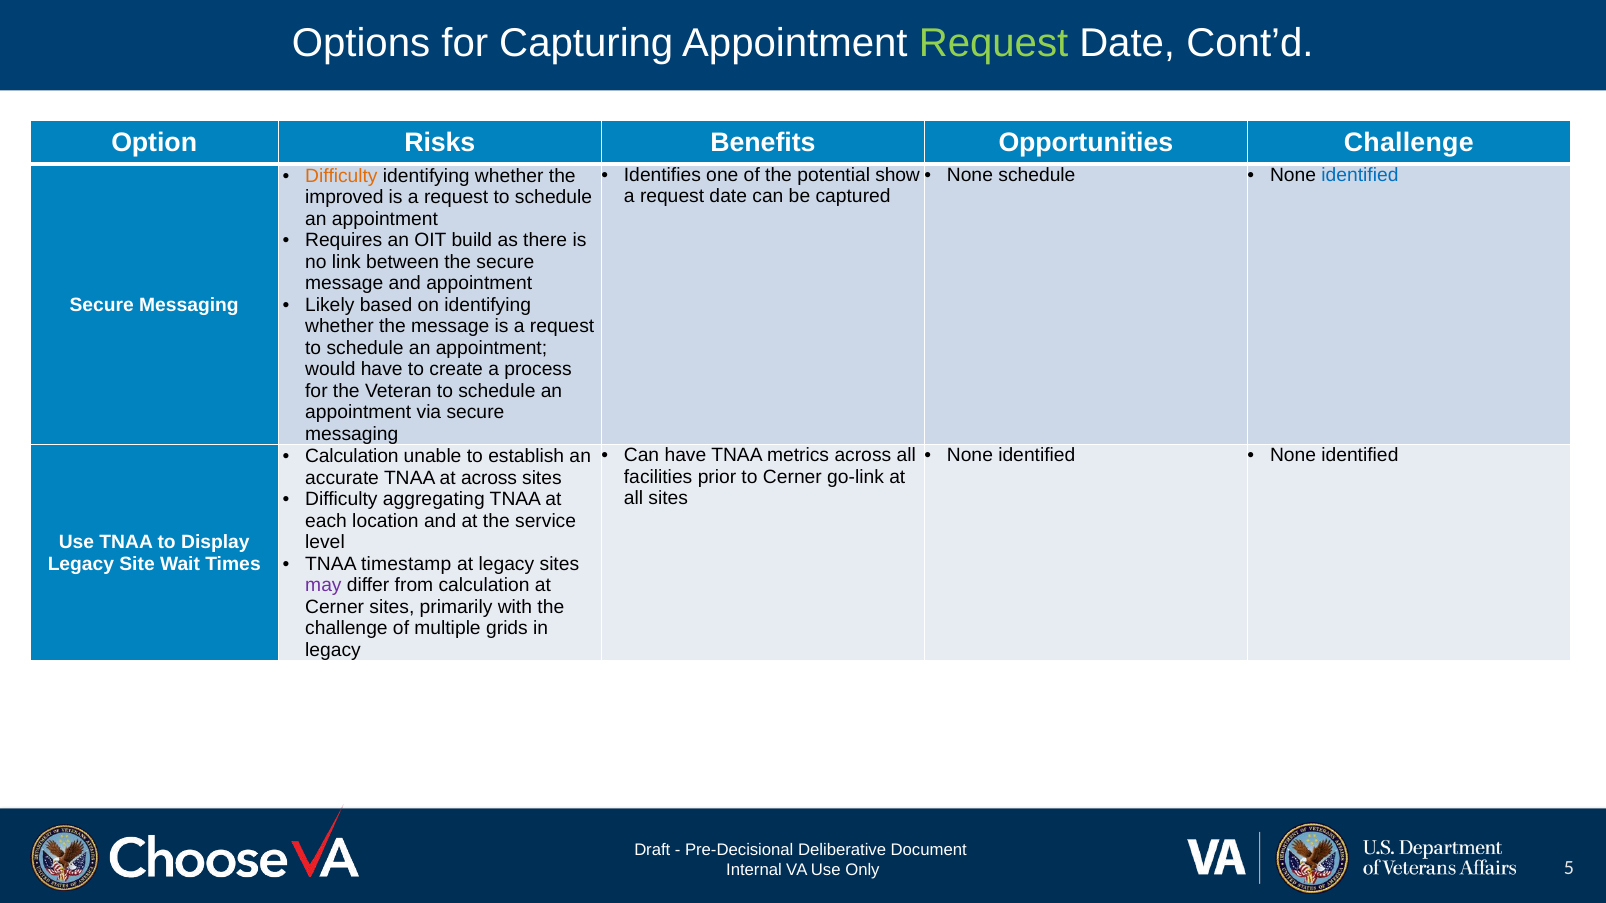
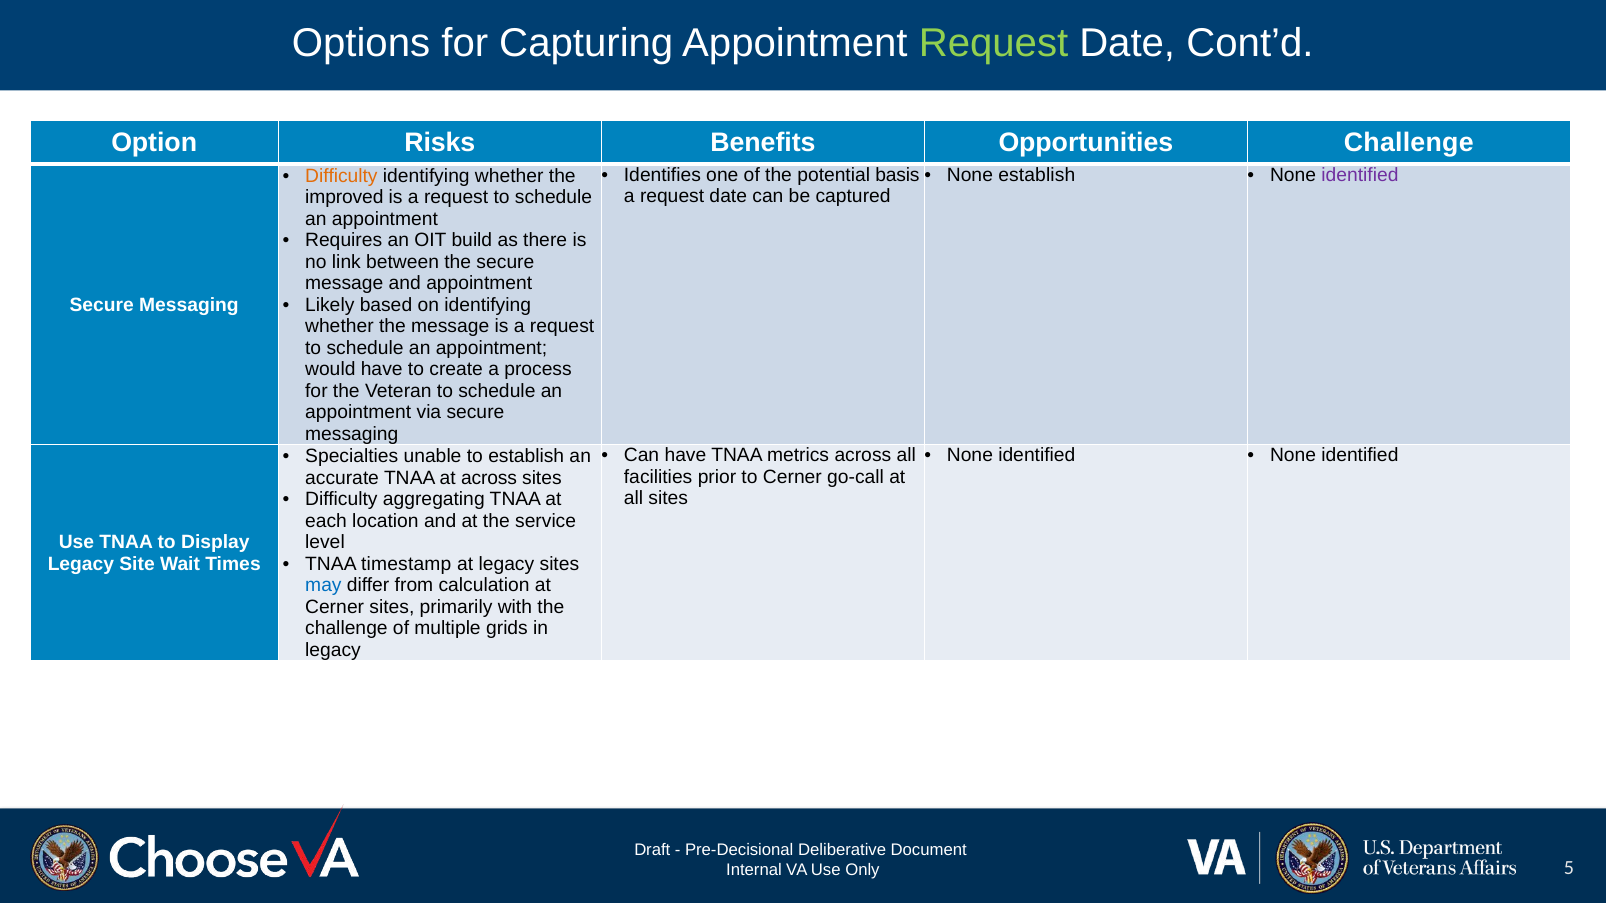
show: show -> basis (897, 175)
None schedule: schedule -> establish (1037, 175)
identified colour: blue -> purple (1360, 175)
Calculation: Calculation -> Specialties (352, 457)
go-link: go-link -> go-call (856, 477)
may colour: purple -> blue (323, 586)
